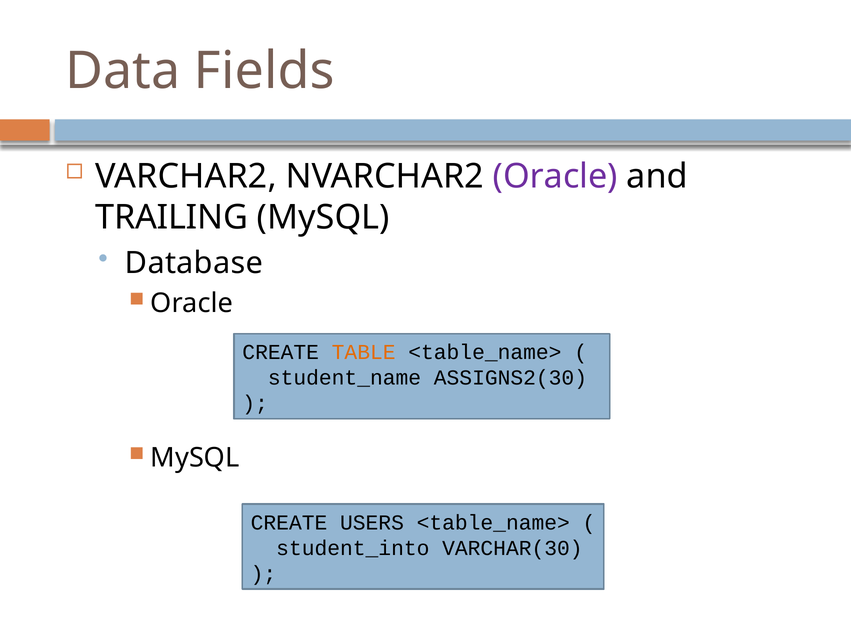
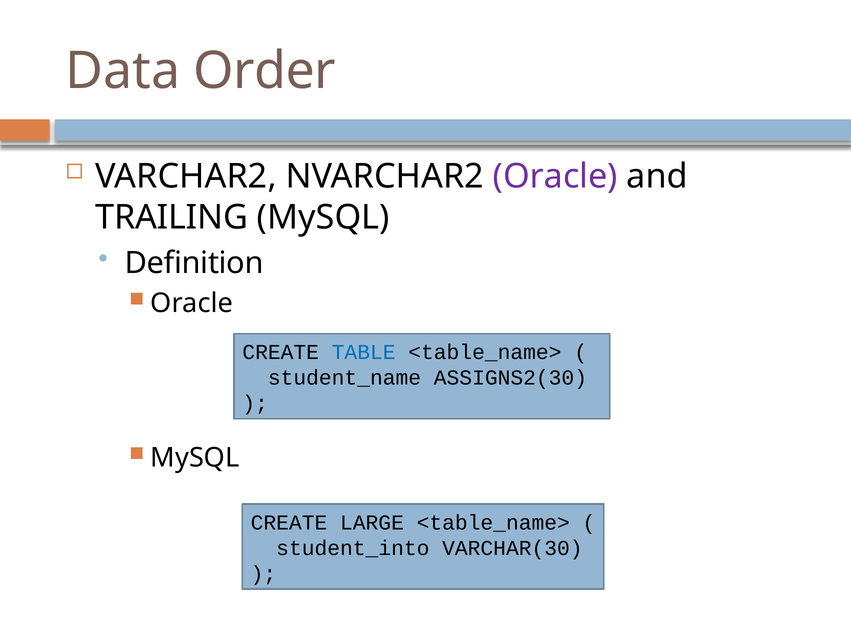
Fields: Fields -> Order (265, 71)
Database: Database -> Definition (194, 263)
TABLE colour: orange -> blue (364, 352)
USERS: USERS -> LARGE (372, 522)
